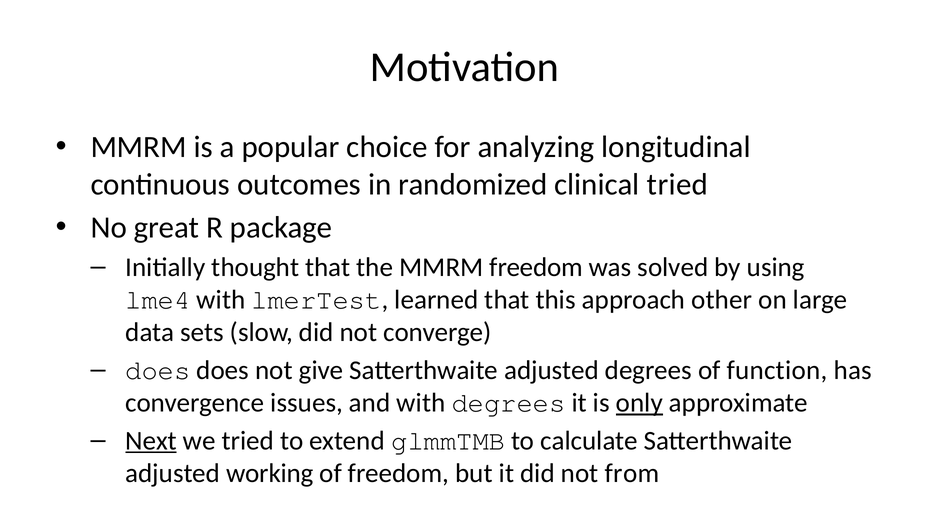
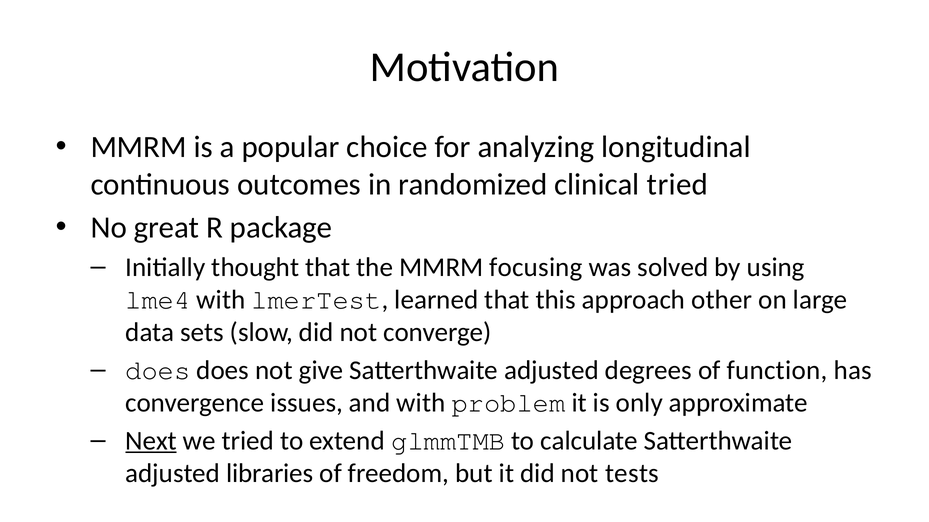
MMRM freedom: freedom -> focusing (536, 268)
with degrees: degrees -> problem (509, 403)
only underline: present -> none (639, 403)
working: working -> libraries (270, 474)
from: from -> tests (632, 474)
